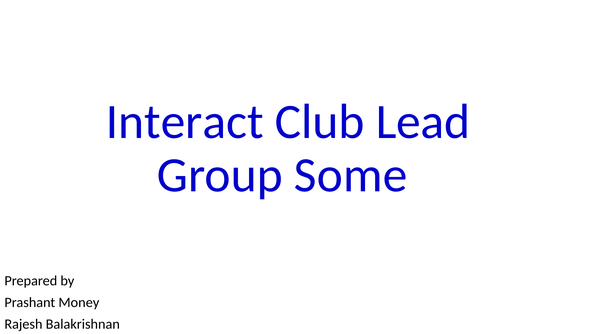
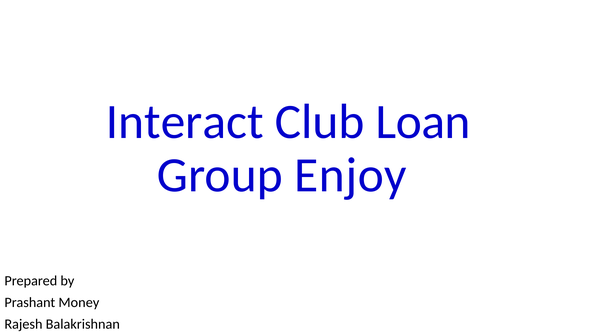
Lead: Lead -> Loan (423, 122)
Some: Some -> Enjoy (350, 175)
